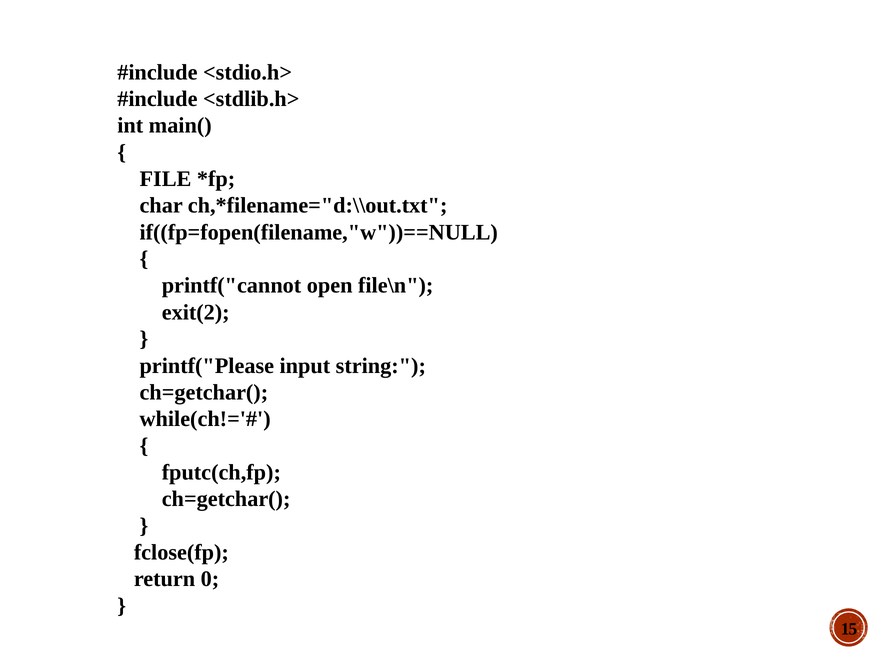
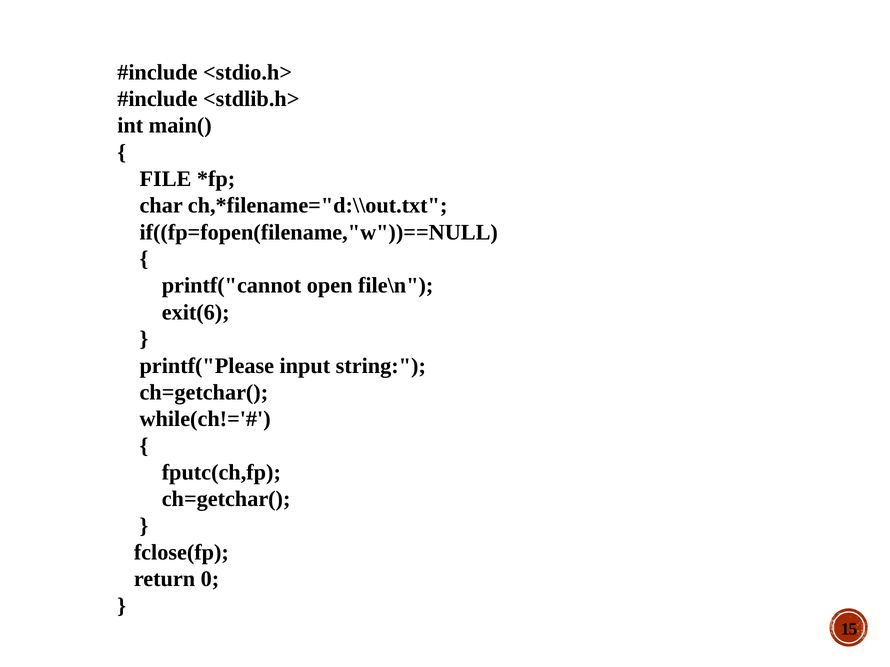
exit(2: exit(2 -> exit(6 (196, 313)
